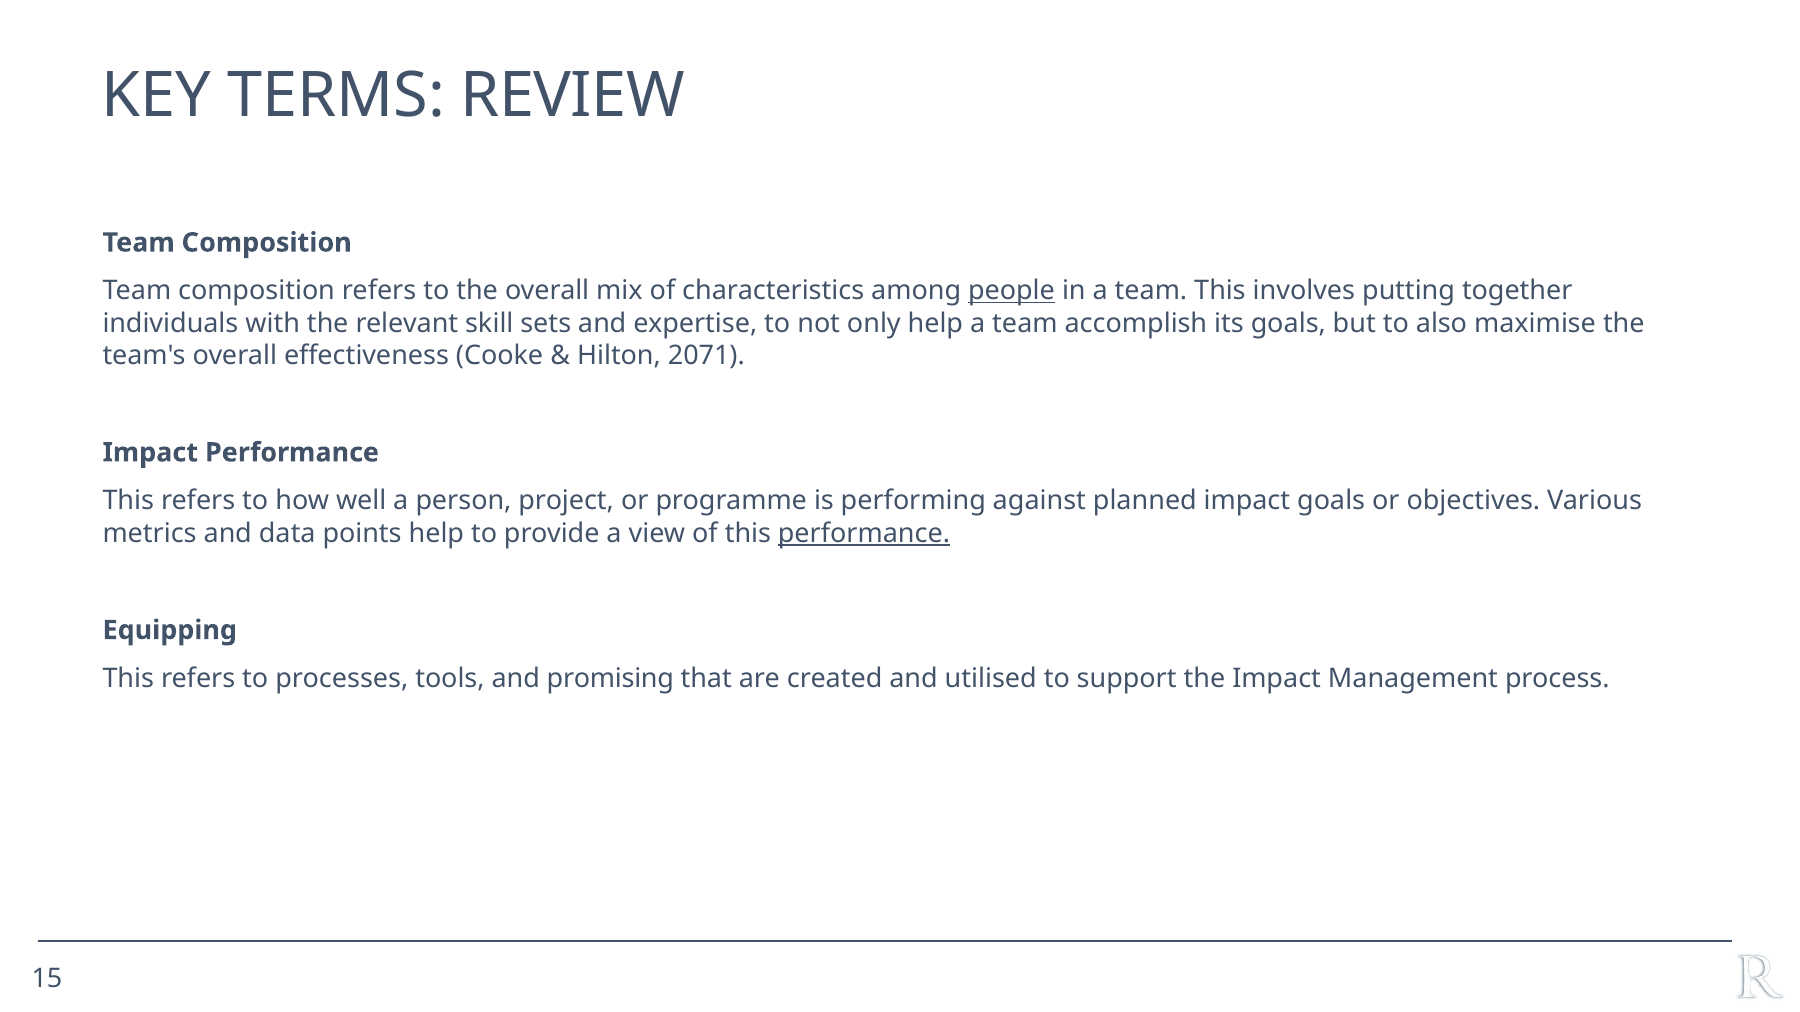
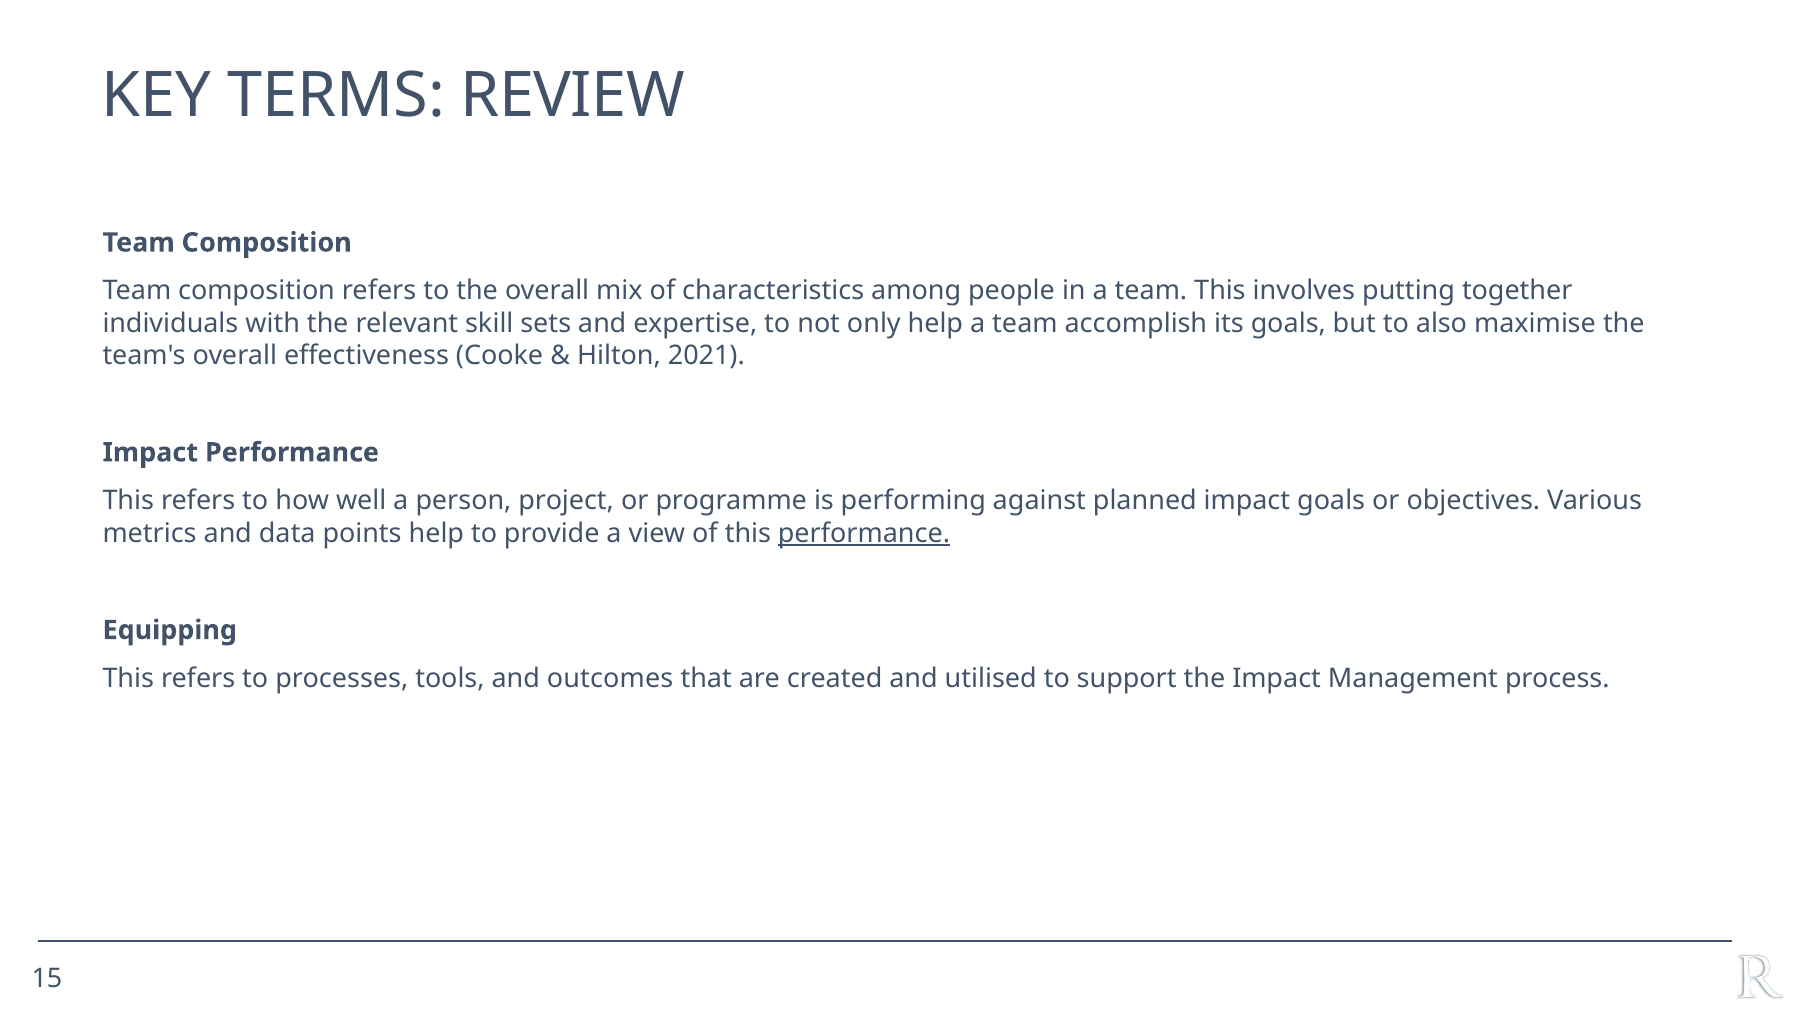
people underline: present -> none (1011, 291)
2071: 2071 -> 2021 (706, 356)
promising: promising -> outcomes (610, 679)
